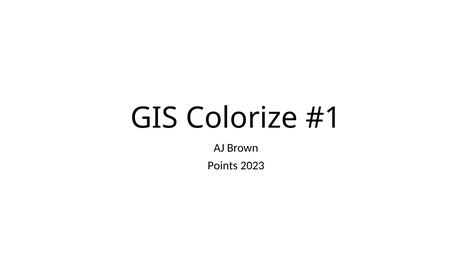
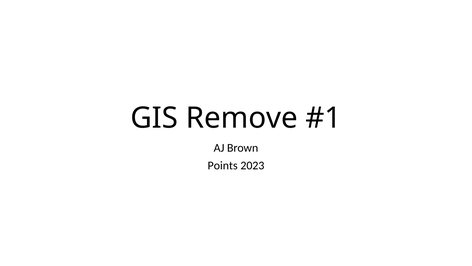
Colorize: Colorize -> Remove (242, 118)
